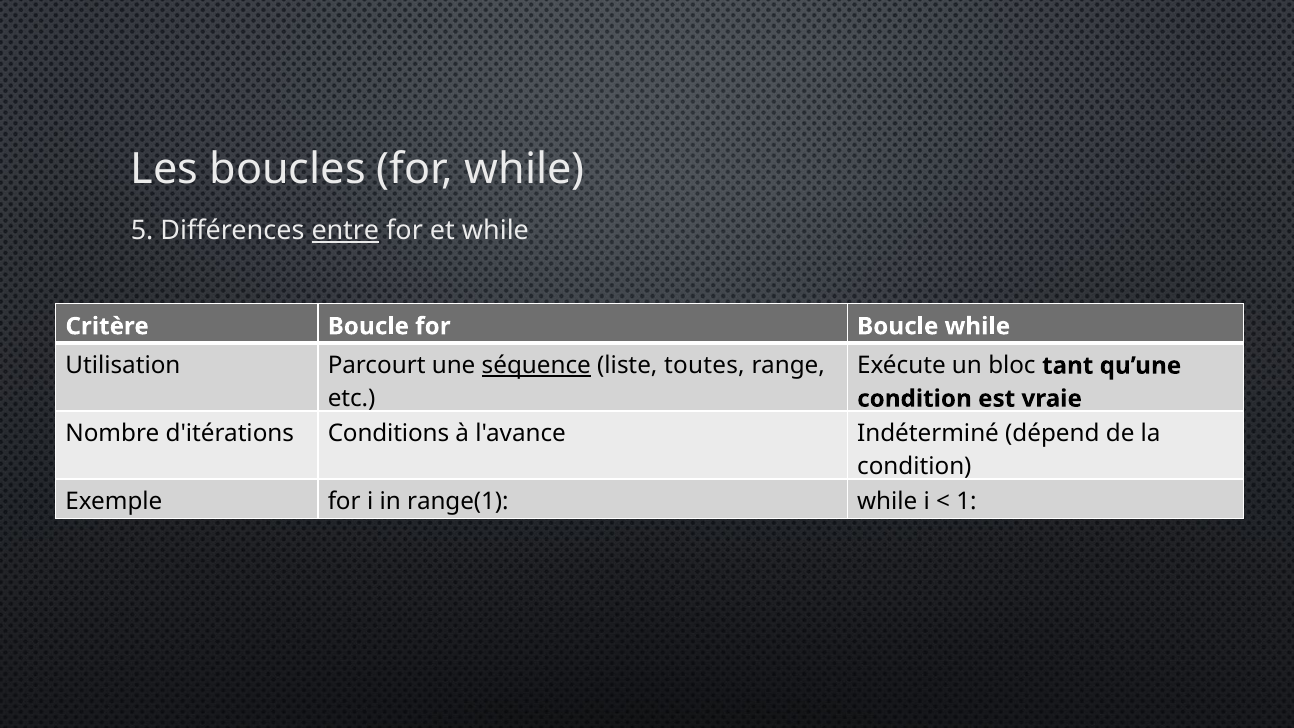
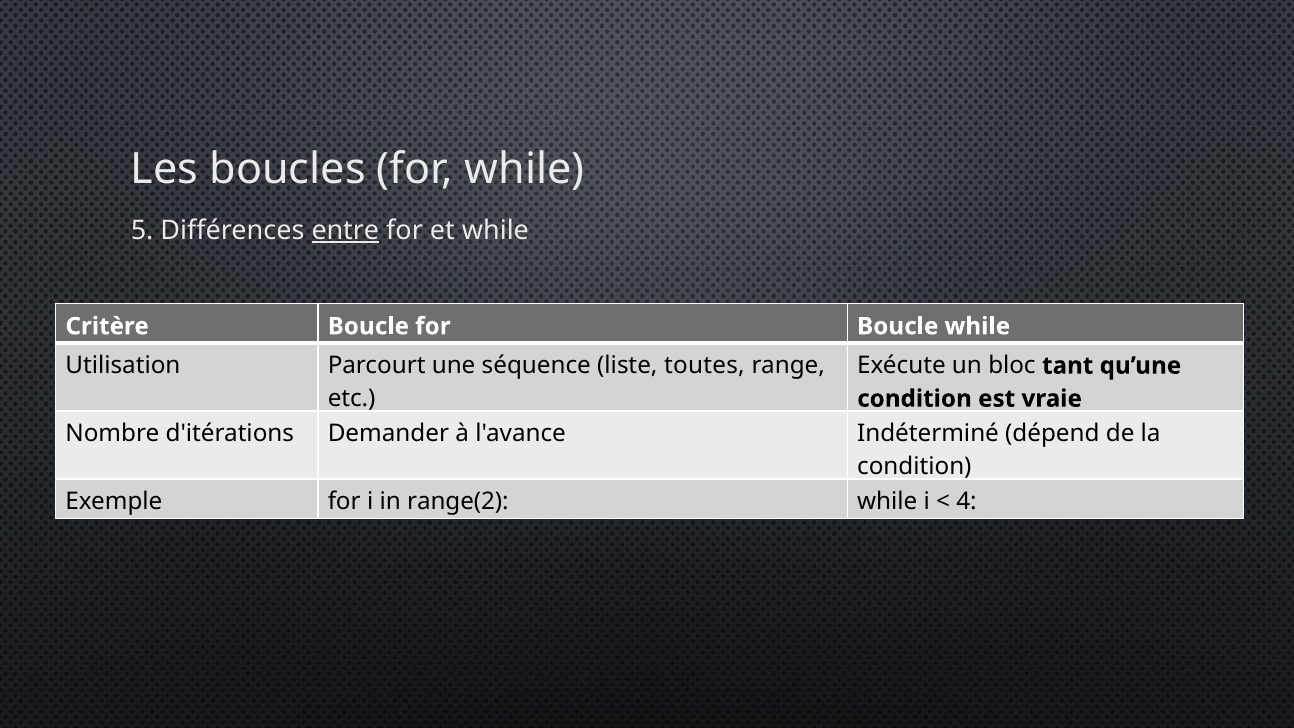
séquence underline: present -> none (536, 366)
Conditions: Conditions -> Demander (388, 434)
range(1: range(1 -> range(2 (458, 502)
1: 1 -> 4 (967, 502)
